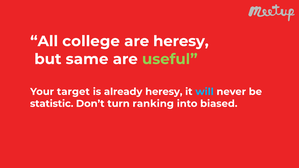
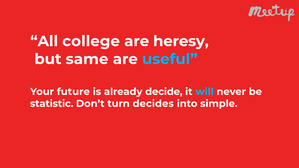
useful colour: light green -> light blue (170, 59)
target: target -> future (73, 92)
already heresy: heresy -> decide (164, 92)
ranking: ranking -> decides (153, 104)
biased: biased -> simple (219, 104)
